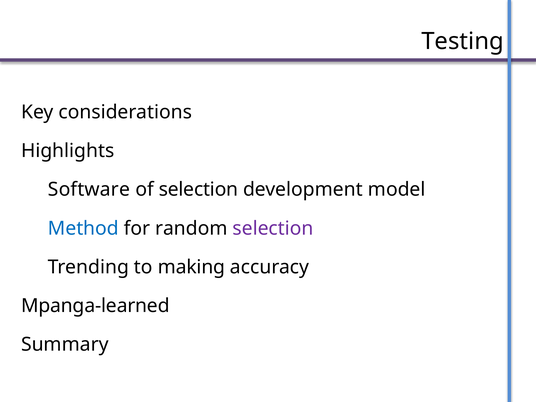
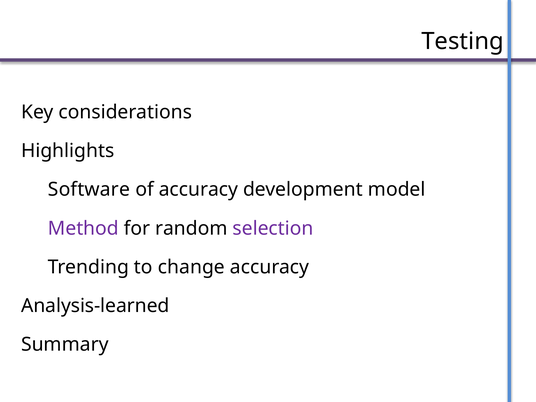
of selection: selection -> accuracy (198, 190)
Method colour: blue -> purple (83, 228)
making: making -> change (191, 267)
Mpanga-learned: Mpanga-learned -> Analysis-learned (95, 306)
